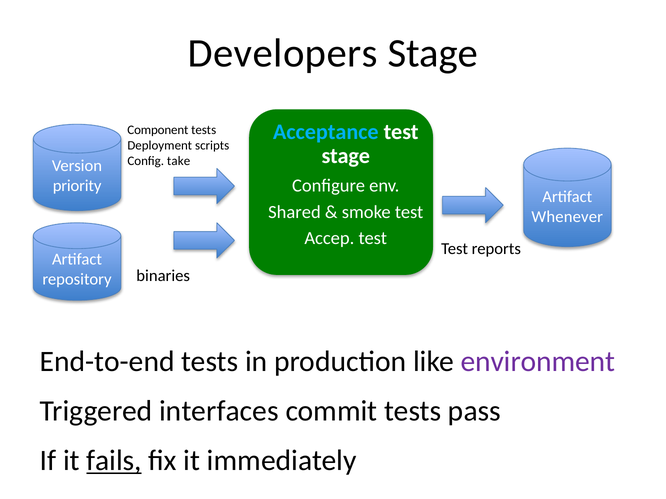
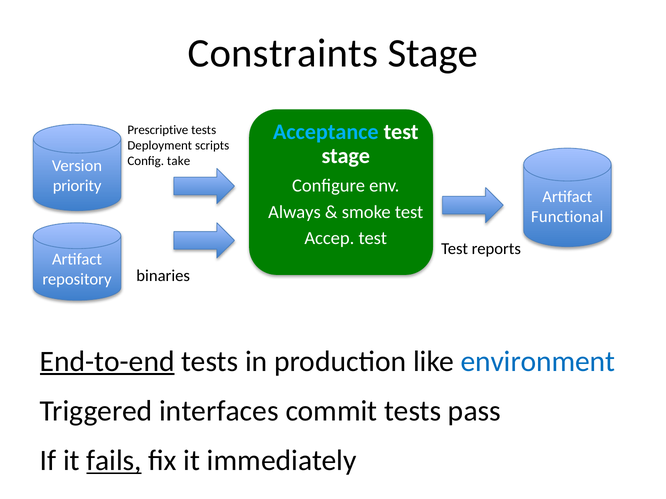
Developers: Developers -> Constraints (283, 53)
Component: Component -> Prescriptive (158, 130)
Shared: Shared -> Always (295, 212)
Whenever: Whenever -> Functional (567, 217)
End-to-end underline: none -> present (107, 362)
environment colour: purple -> blue (538, 362)
